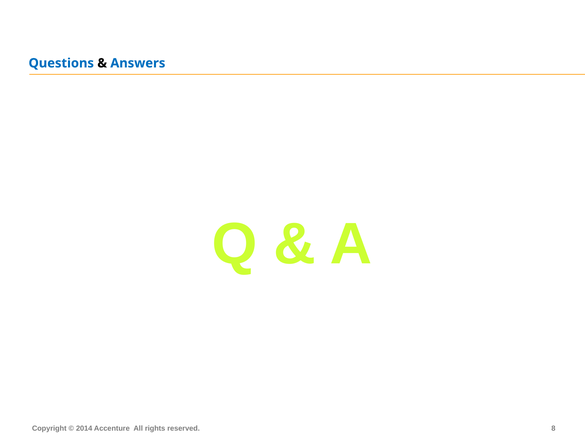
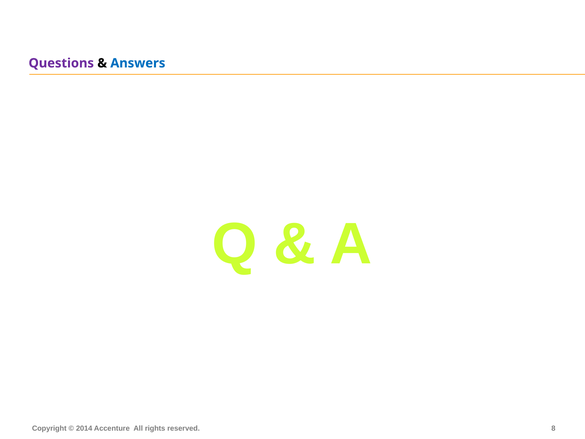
Questions colour: blue -> purple (61, 63)
